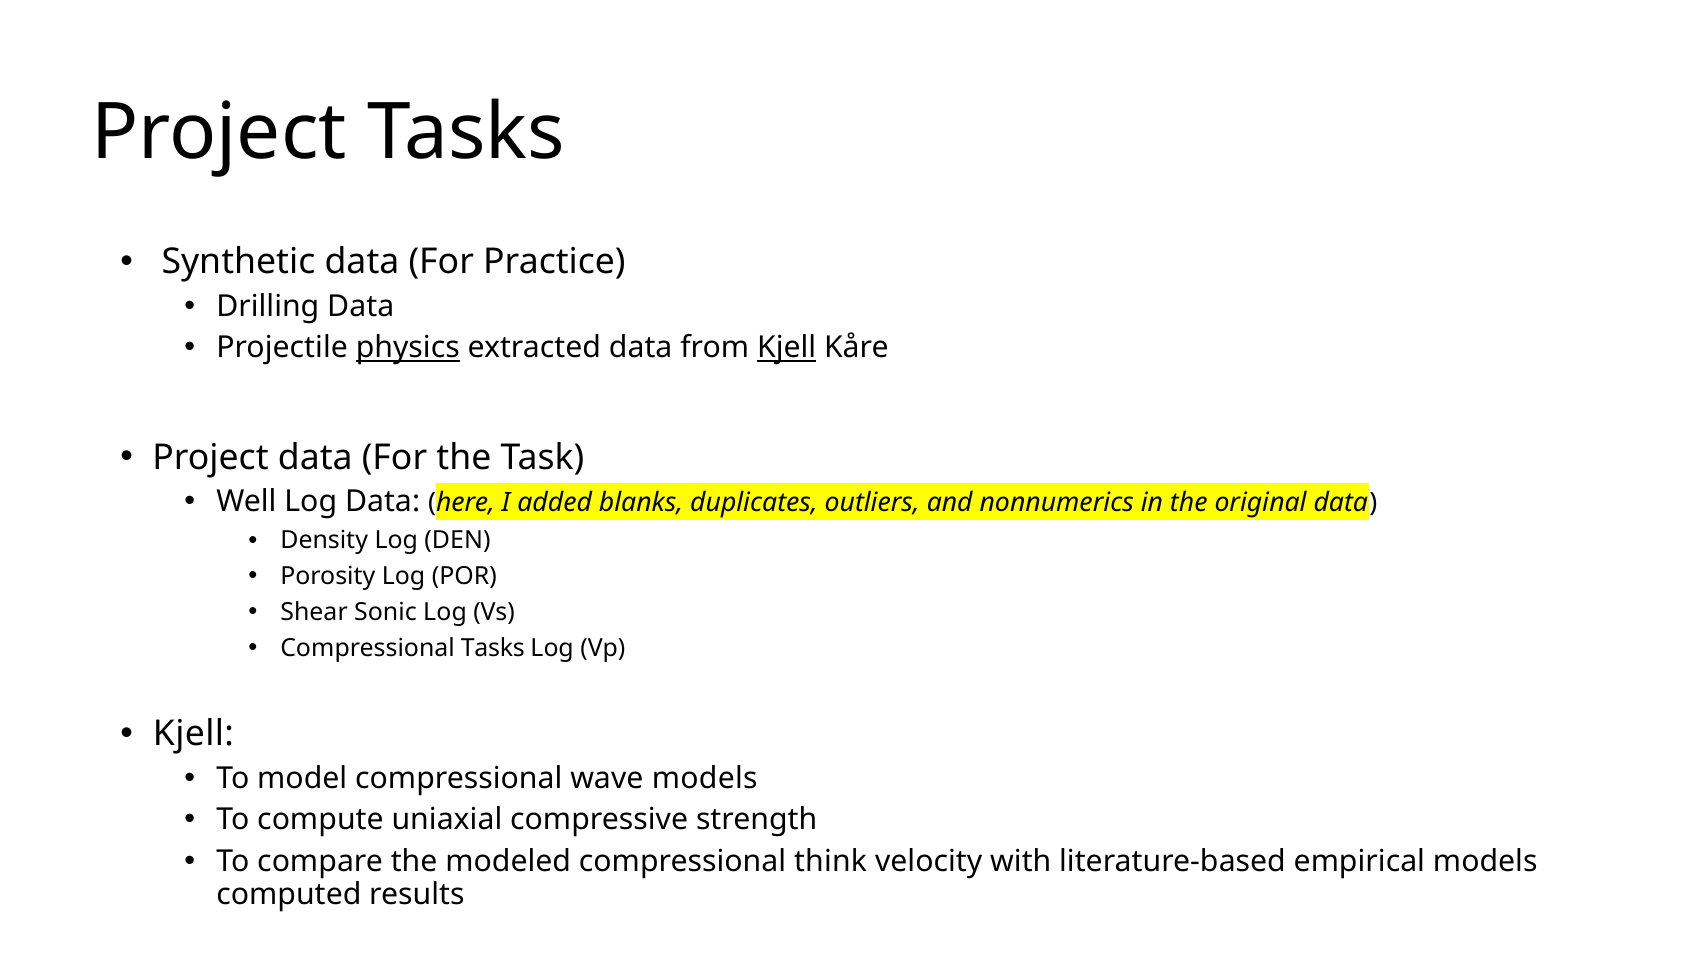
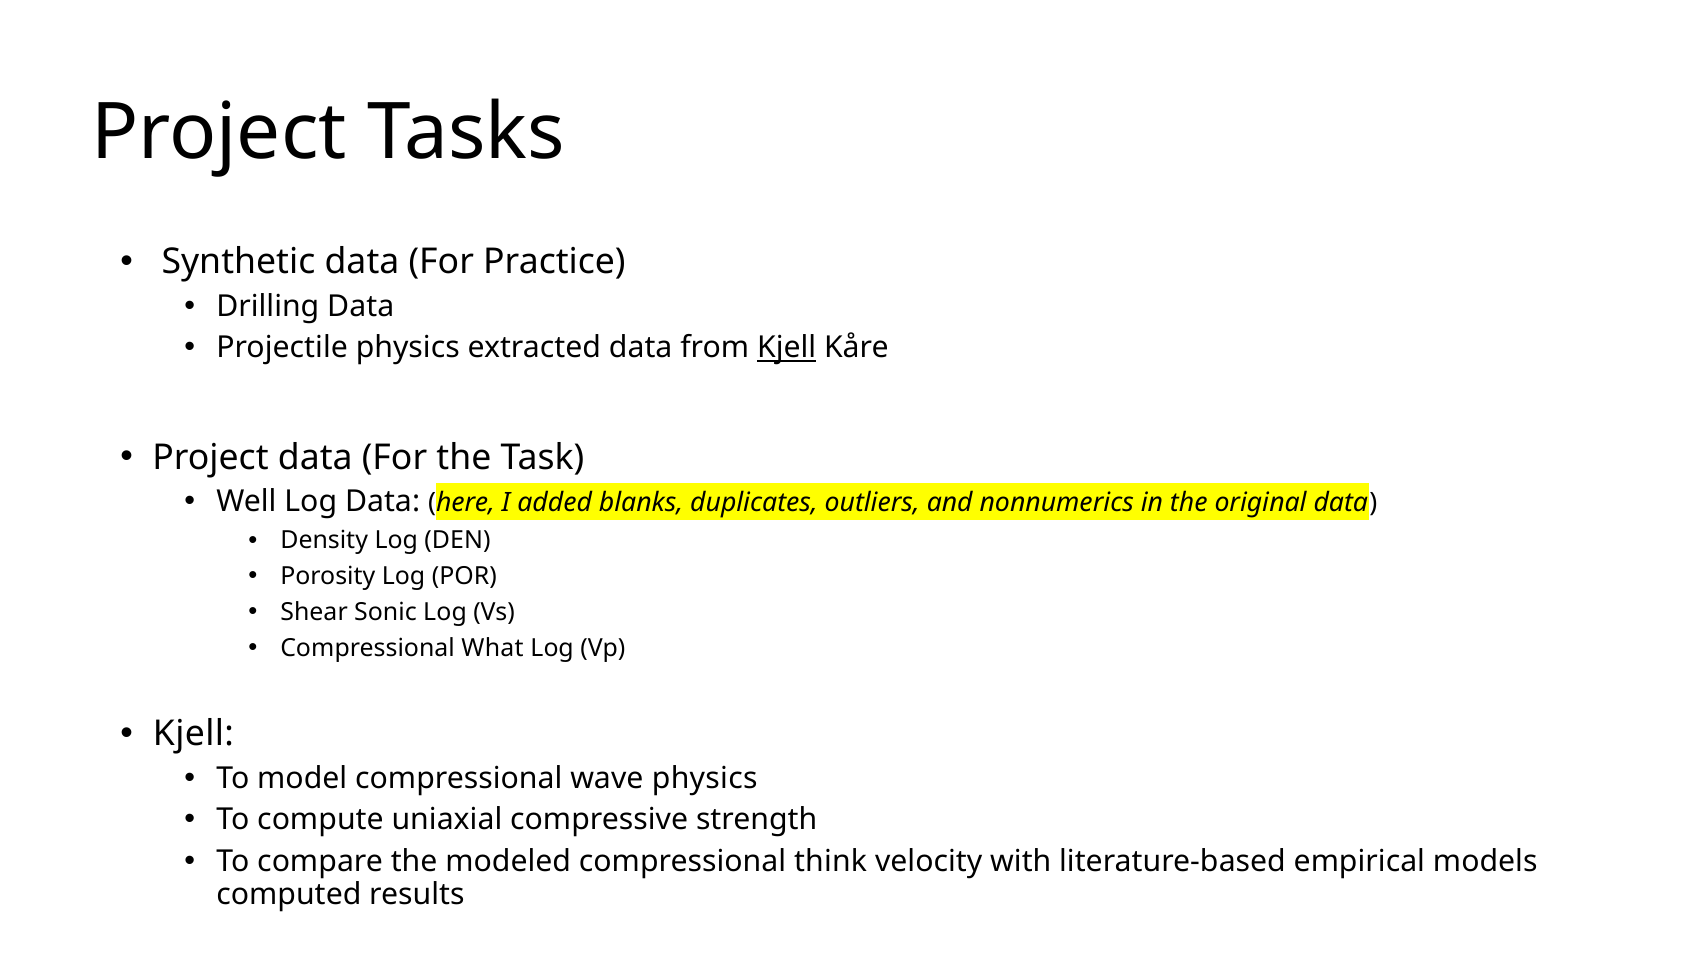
physics underline: present -> none (408, 348)
Compressional Tasks: Tasks -> What (493, 648)
wave models: models -> physics (705, 778)
